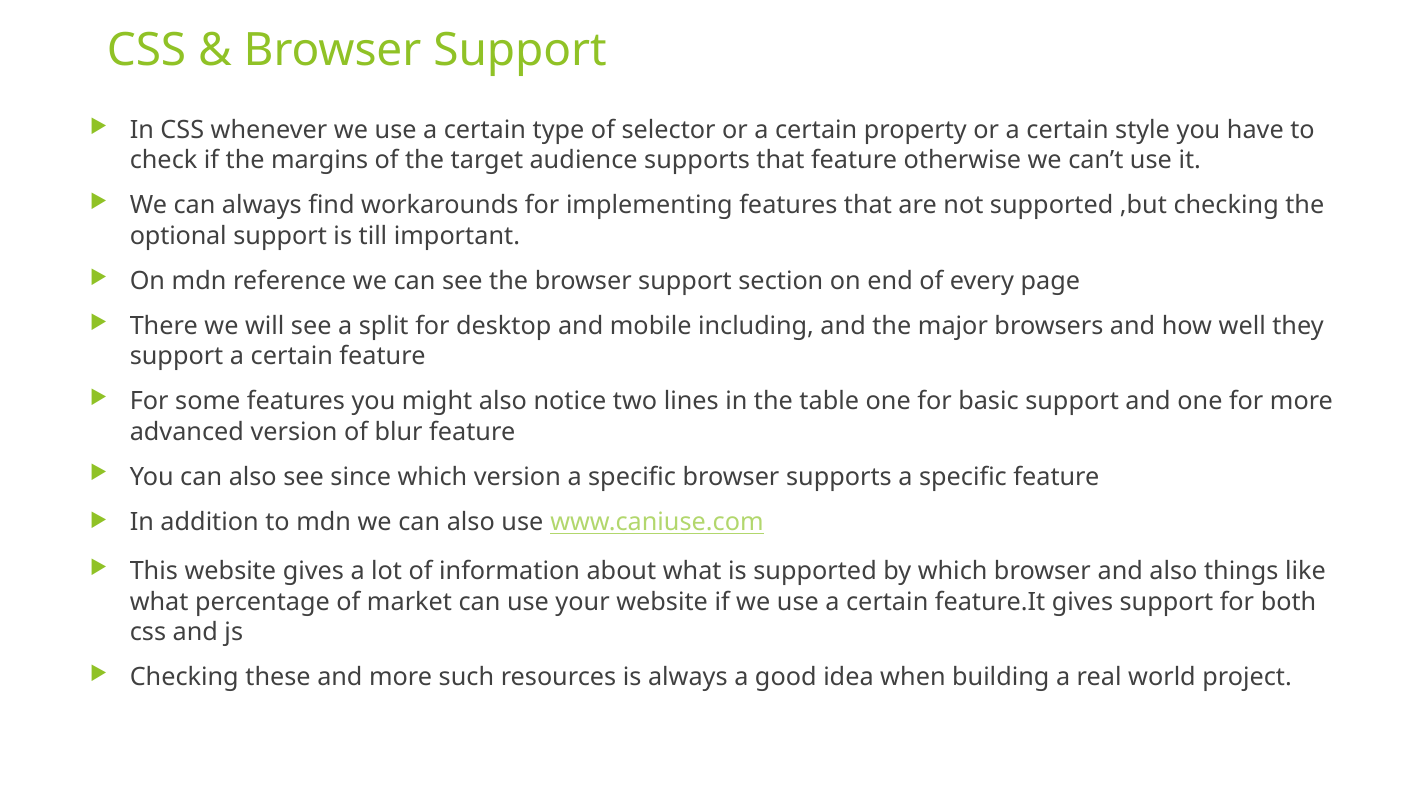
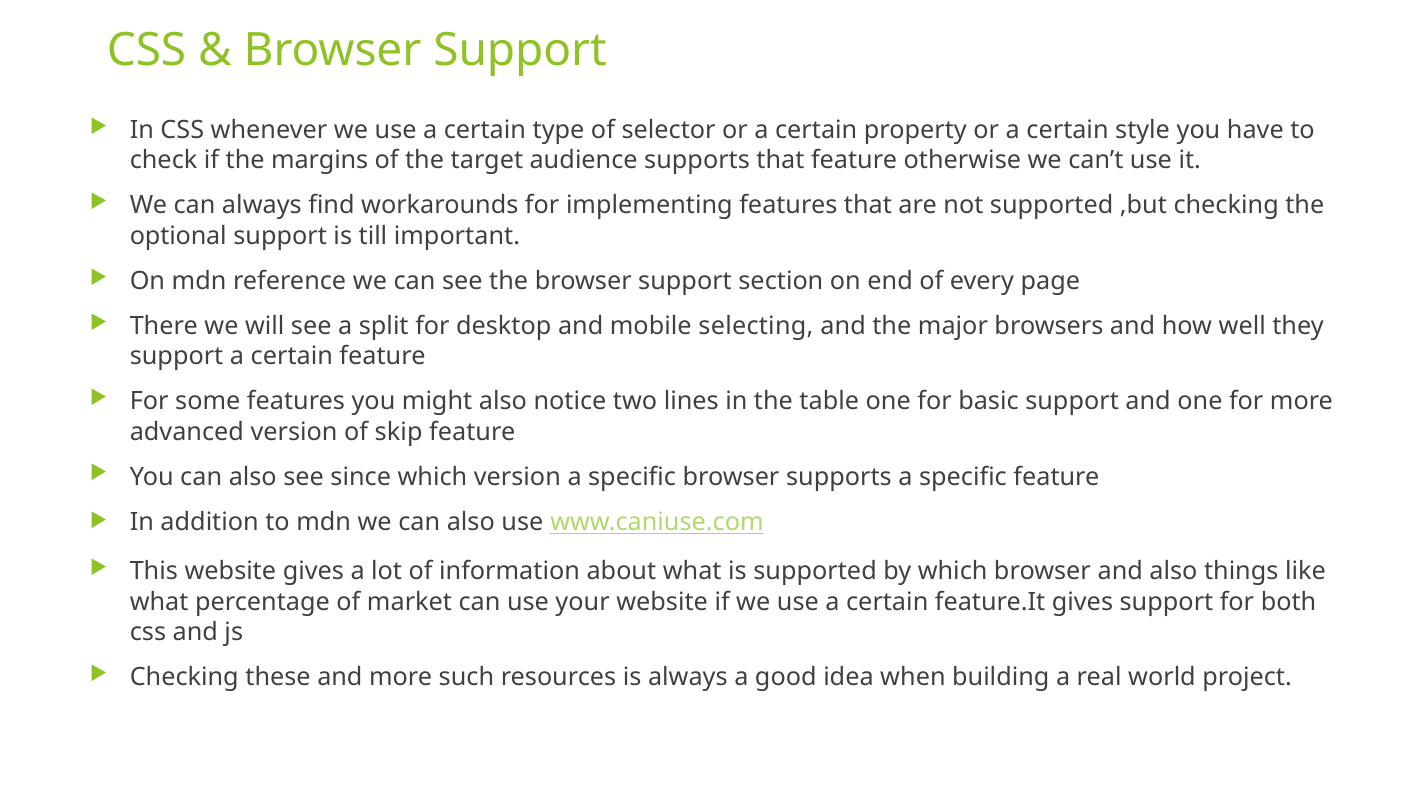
including: including -> selecting (756, 326)
blur: blur -> skip (399, 432)
